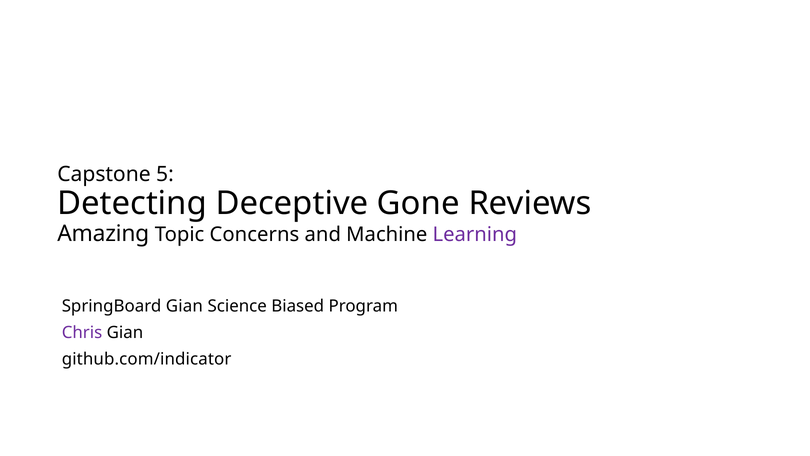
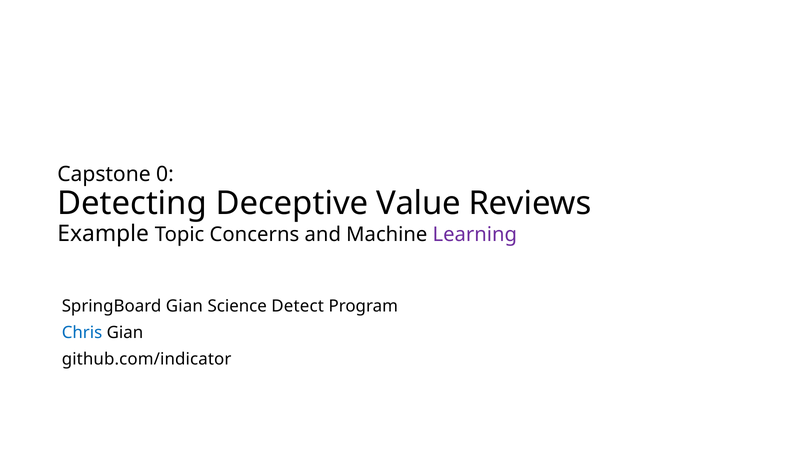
5: 5 -> 0 (165, 174)
Gone: Gone -> Value (419, 203)
Amazing: Amazing -> Example (103, 234)
Biased: Biased -> Detect (298, 306)
Chris colour: purple -> blue (82, 332)
